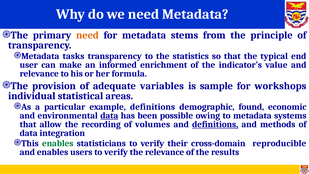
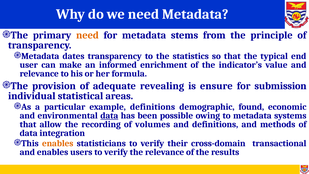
tasks: tasks -> dates (74, 56)
variables: variables -> revealing (162, 86)
sample: sample -> ensure (216, 86)
workshops: workshops -> submission (281, 86)
definitions underline: present -> none (215, 124)
enables colour: green -> orange (58, 143)
reproducible: reproducible -> transactional (279, 143)
